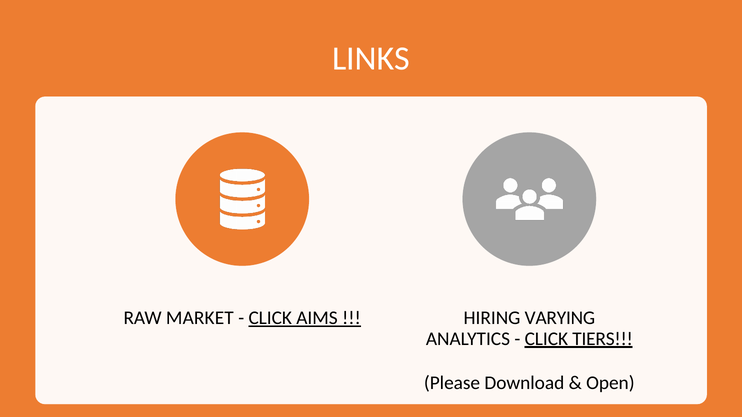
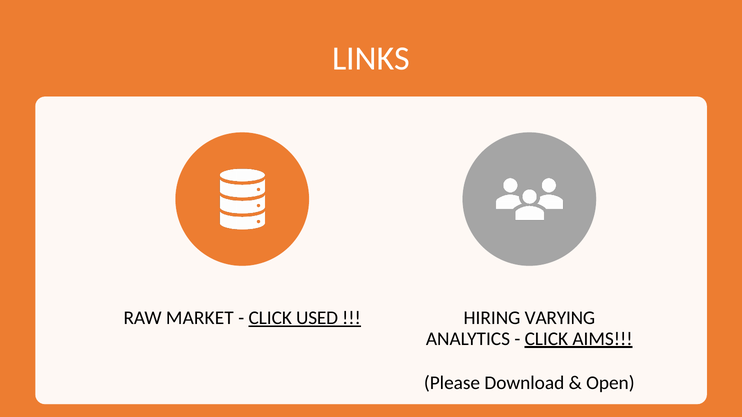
AIMS: AIMS -> USED (317, 318)
TIERS: TIERS -> AIMS (603, 339)
